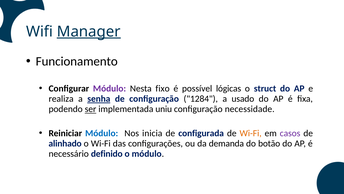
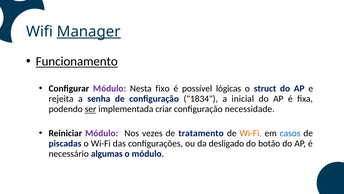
Funcionamento underline: none -> present (77, 61)
realiza: realiza -> rejeita (61, 99)
senha underline: present -> none (99, 99)
1284: 1284 -> 1834 (201, 99)
usado: usado -> inicial (243, 99)
uniu: uniu -> criar (164, 109)
Módulo colour: blue -> purple (102, 133)
inicia: inicia -> vezes (152, 133)
configurada: configurada -> tratamento (201, 133)
casos colour: purple -> blue (290, 133)
alinhado: alinhado -> piscadas (65, 143)
demanda: demanda -> desligado (226, 143)
definido: definido -> algumas (107, 153)
